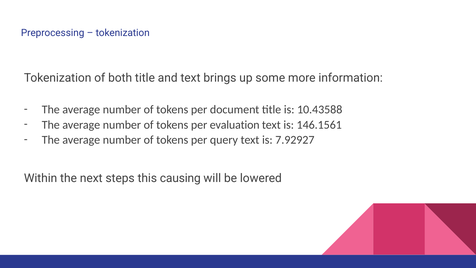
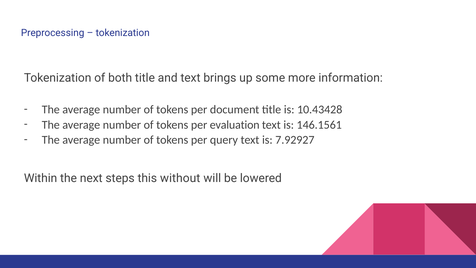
10.43588: 10.43588 -> 10.43428 (320, 109)
causing: causing -> without (180, 178)
